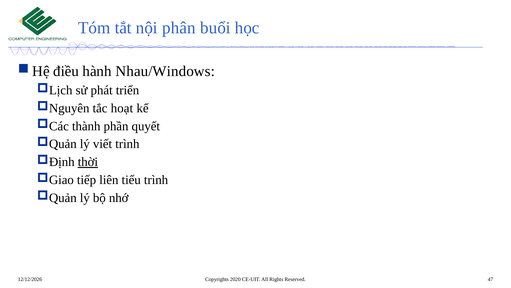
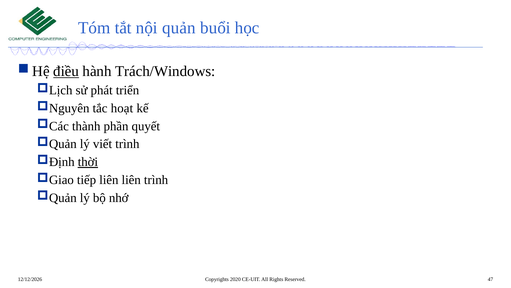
phân: phân -> quản (179, 28)
điều underline: none -> present (66, 71)
Nhau/Windows: Nhau/Windows -> Trách/Windows (165, 71)
liên tiểu: tiểu -> liên (131, 180)
